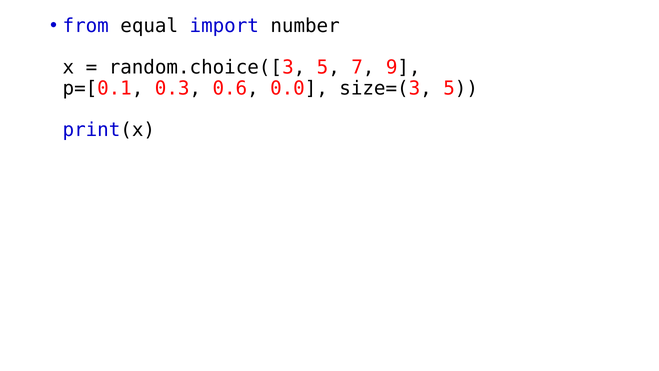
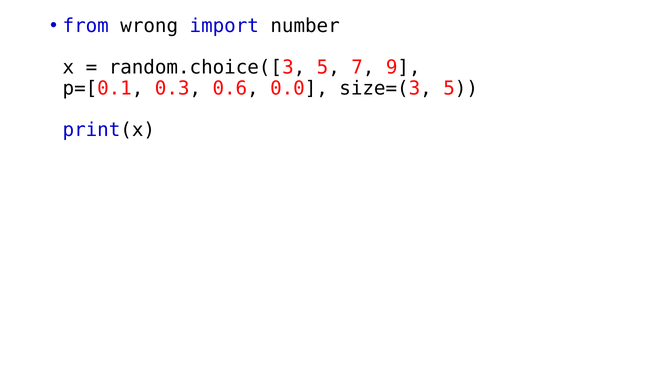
equal: equal -> wrong (149, 26)
